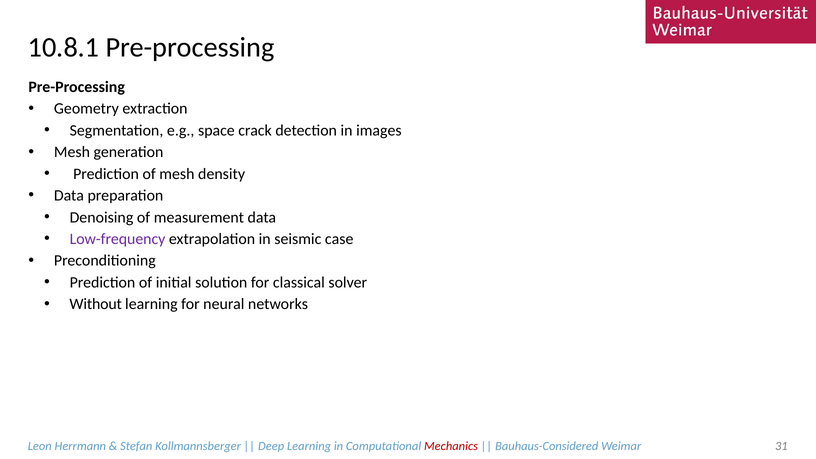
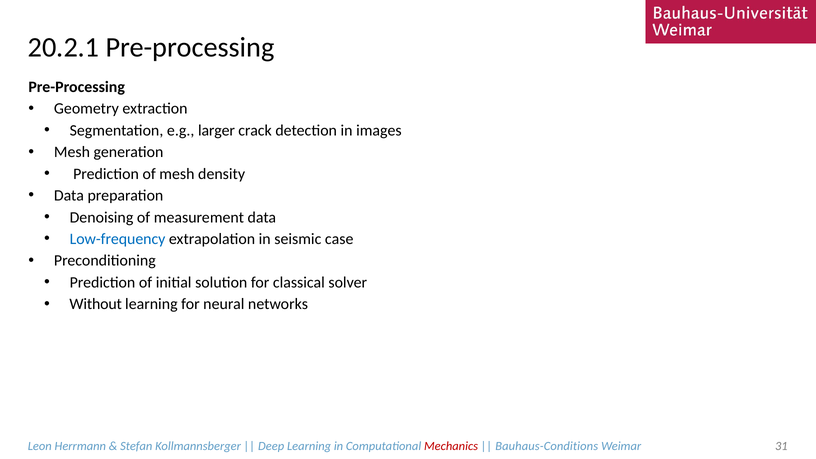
10.8.1: 10.8.1 -> 20.2.1 (64, 48)
space: space -> larger (216, 130)
Low-frequency colour: purple -> blue (118, 239)
Bauhaus-Considered: Bauhaus-Considered -> Bauhaus-Conditions (547, 446)
